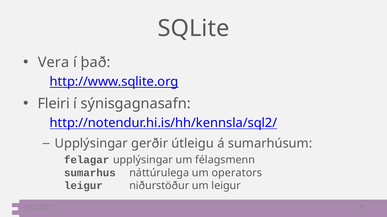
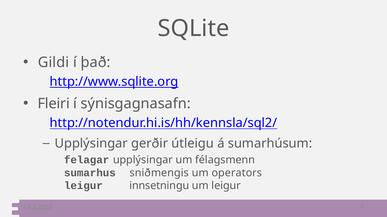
Vera: Vera -> Gildi (54, 62)
náttúrulega: náttúrulega -> sniðmengis (159, 173)
niðurstöður: niðurstöður -> innsetningu (159, 186)
